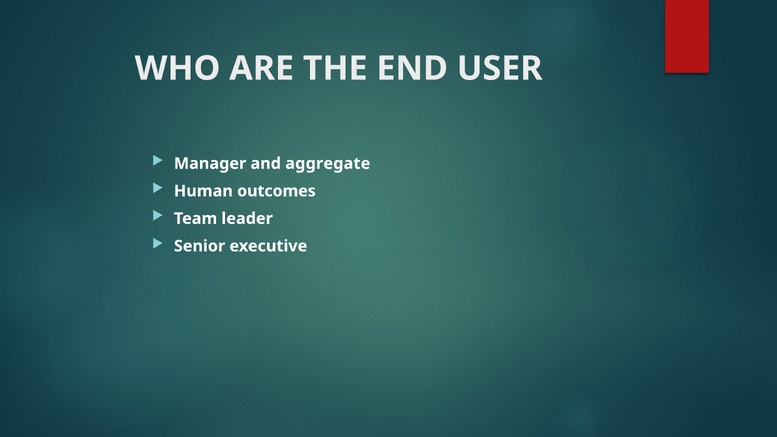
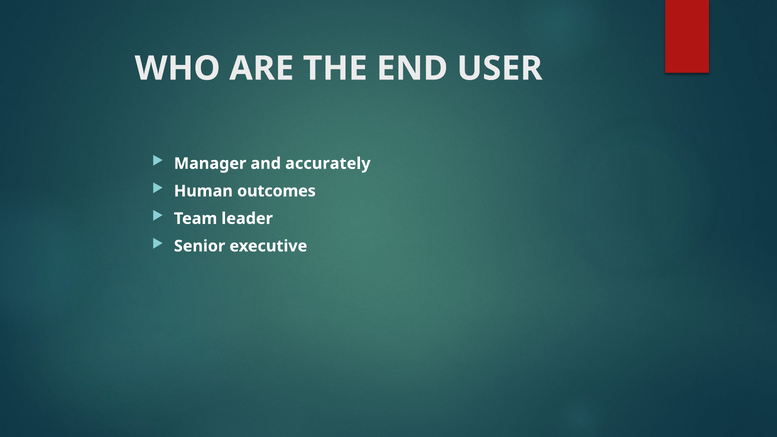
aggregate: aggregate -> accurately (328, 164)
